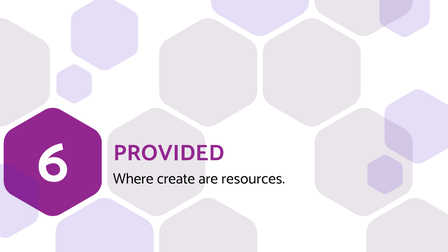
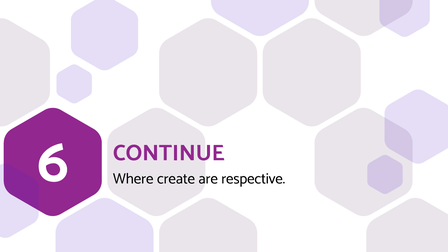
PROVIDED: PROVIDED -> CONTINUE (169, 153)
resources: resources -> respective (253, 179)
